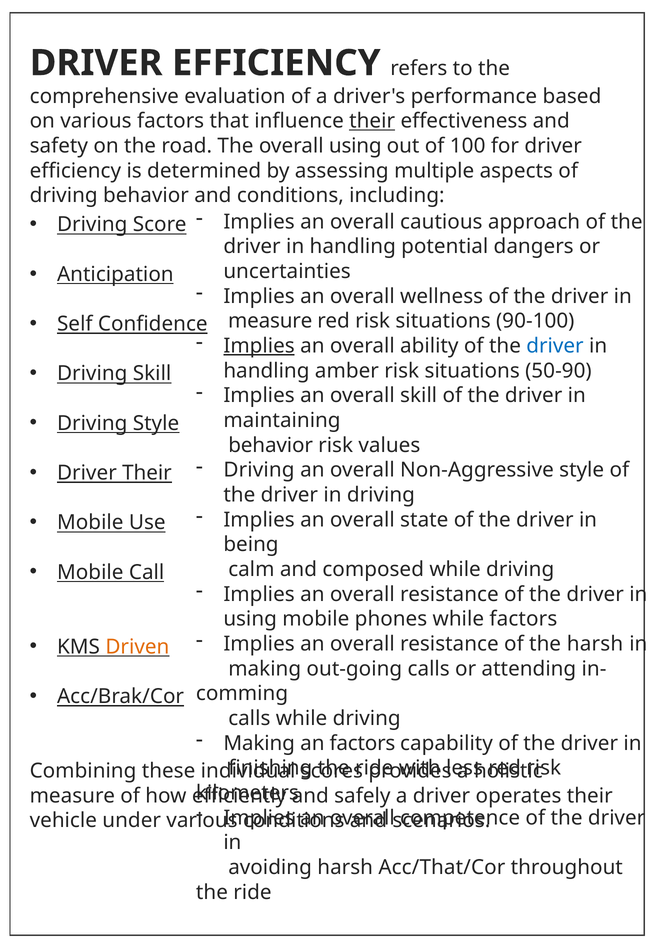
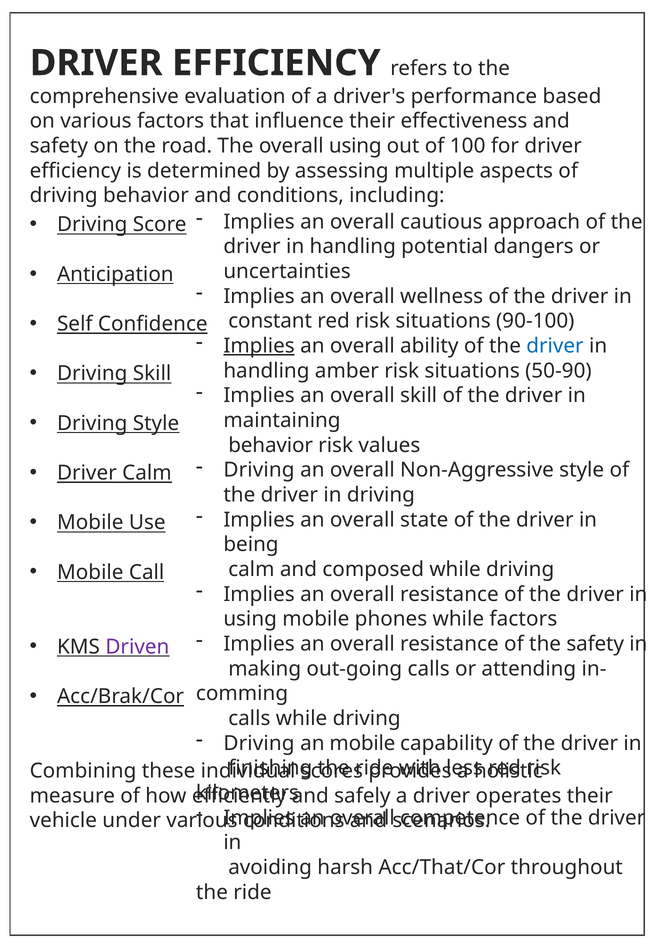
their underline: present -> none (372, 121)
measure: measure -> constant (270, 321)
Driver Their: Their -> Calm (147, 473)
the harsh: harsh -> safety (595, 644)
Driven colour: orange -> purple (137, 647)
Making: Making -> Driving (259, 743)
an factors: factors -> mobile (362, 743)
